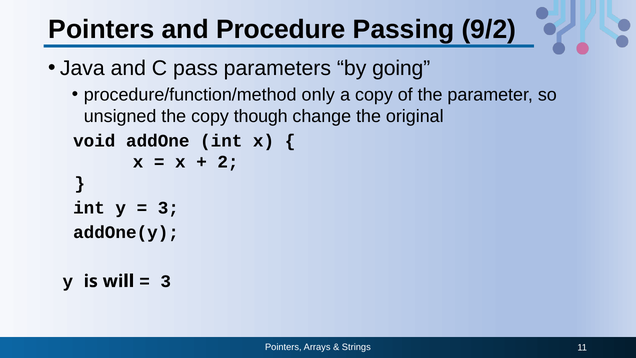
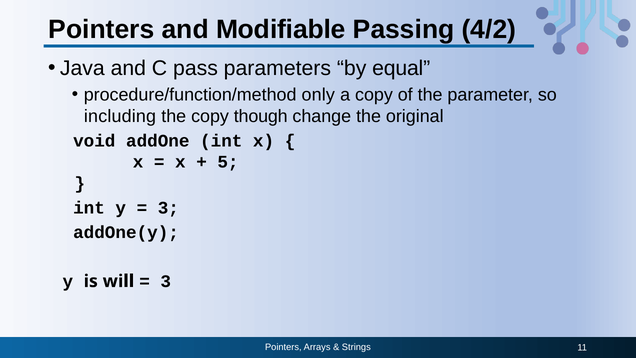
Procedure: Procedure -> Modifiable (281, 29)
9/2: 9/2 -> 4/2 (489, 29)
going: going -> equal (401, 68)
unsigned: unsigned -> including (120, 116)
2: 2 -> 5 (228, 162)
